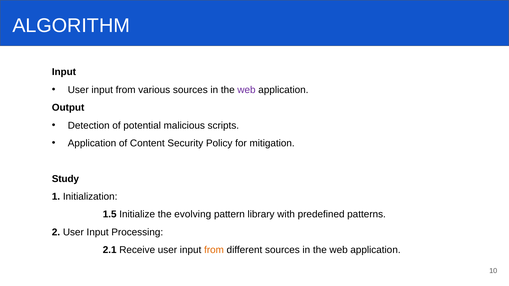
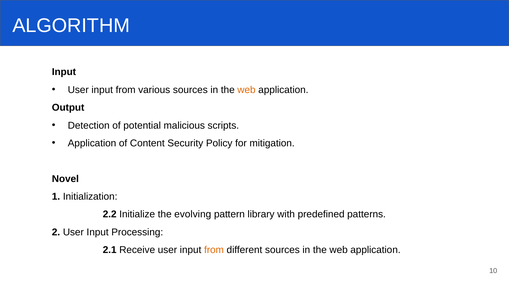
web colour: purple -> orange (246, 90)
Study: Study -> Novel (65, 179)
1.5: 1.5 -> 2.2 (110, 215)
